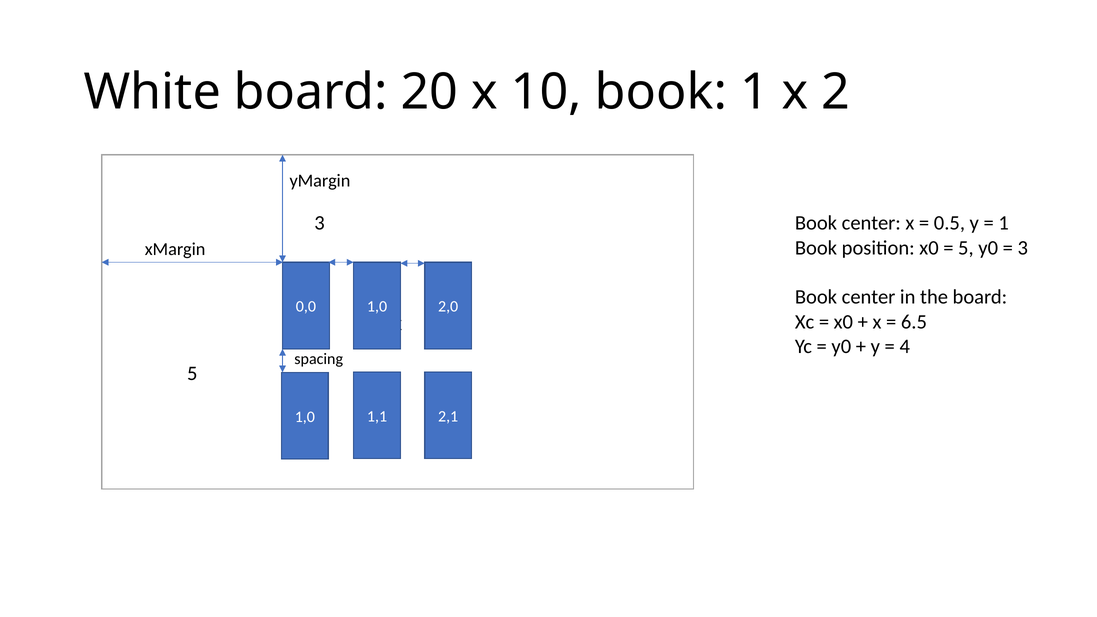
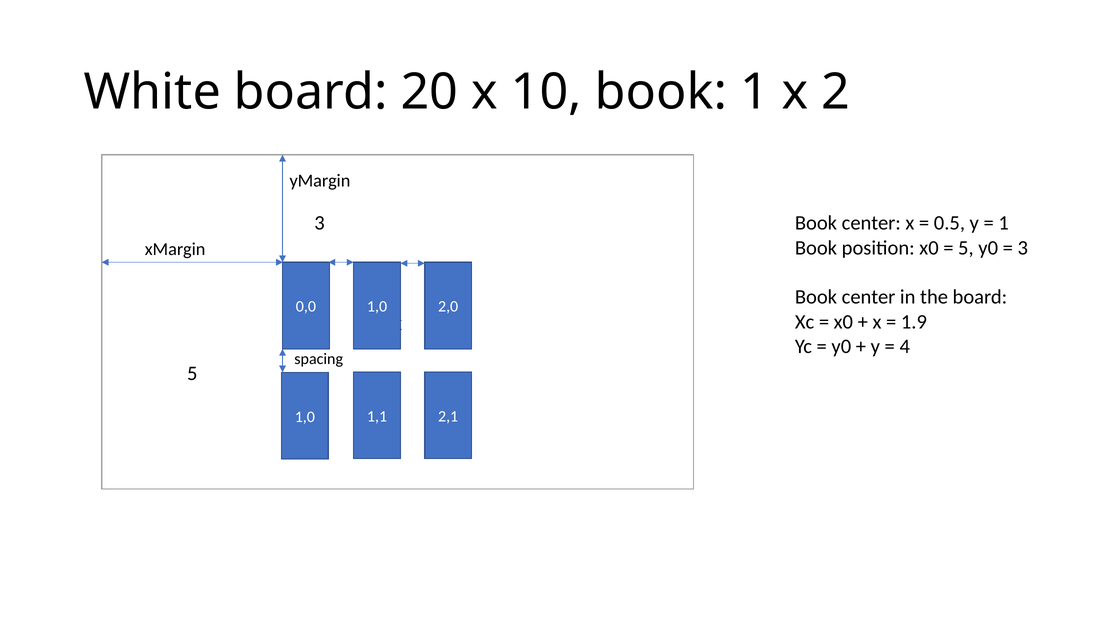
6.5: 6.5 -> 1.9 (914, 322)
